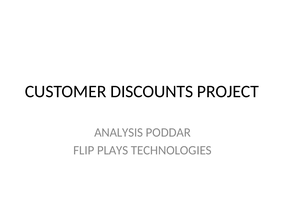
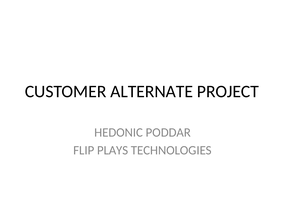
DISCOUNTS: DISCOUNTS -> ALTERNATE (152, 91)
ANALYSIS: ANALYSIS -> HEDONIC (119, 132)
